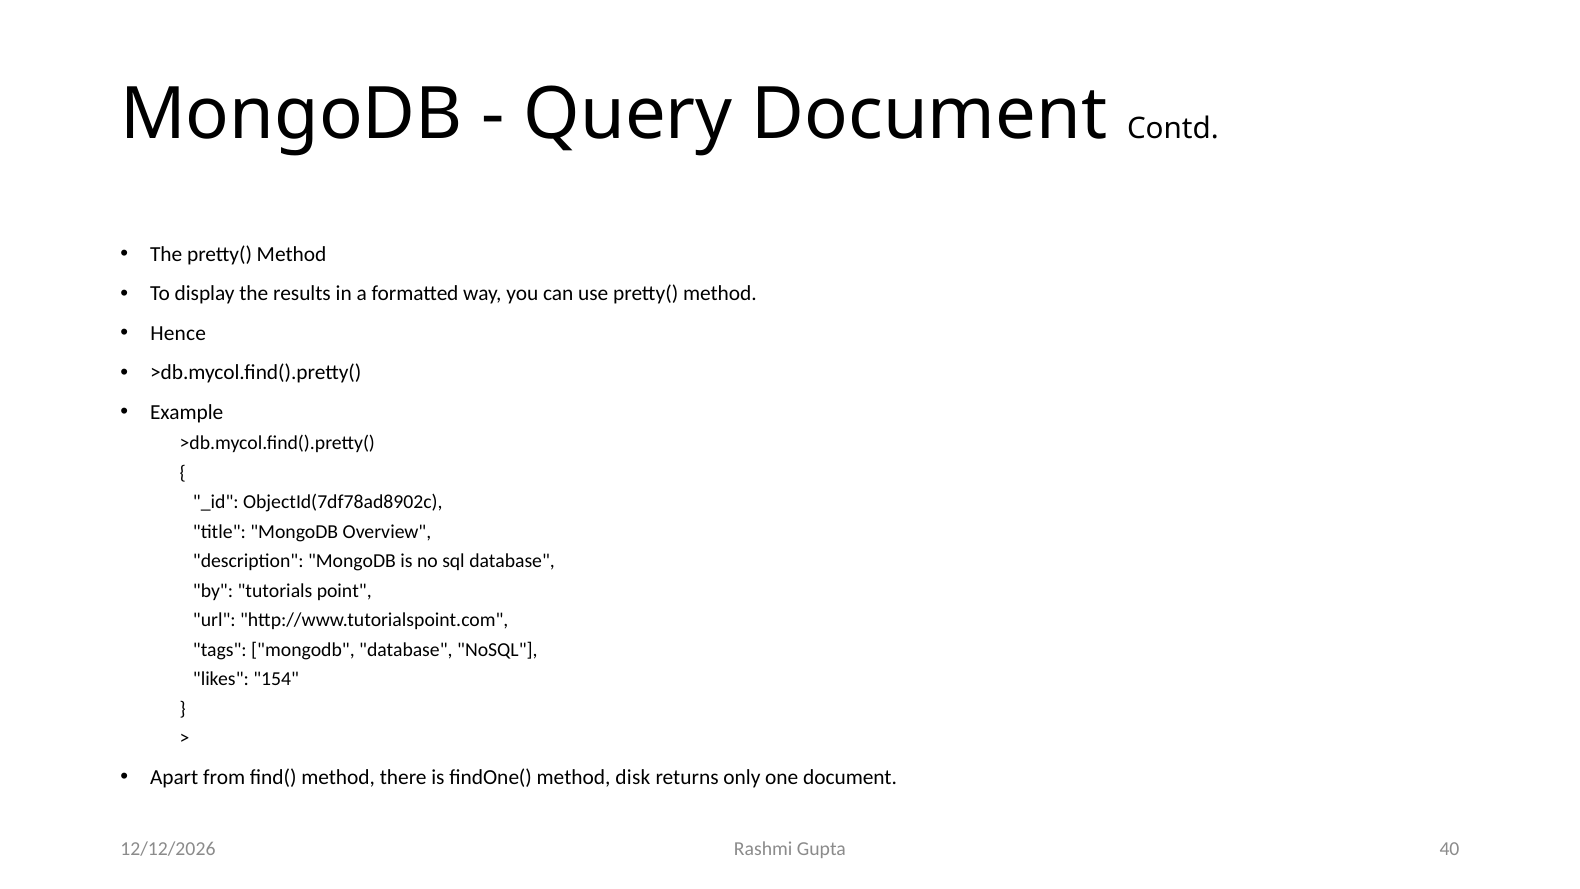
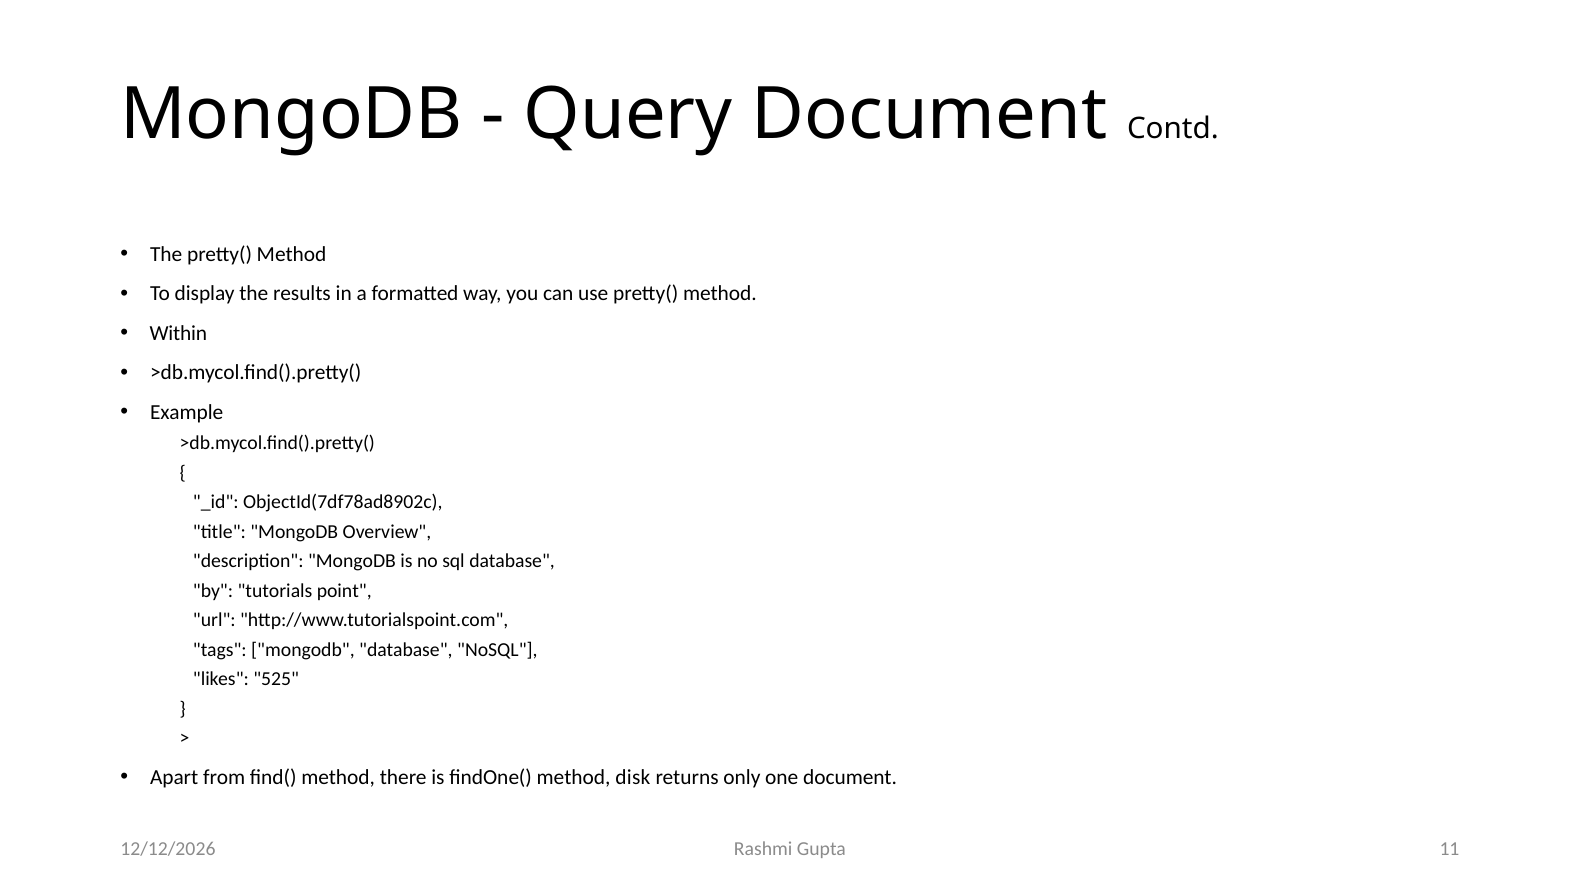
Hence: Hence -> Within (178, 333)
154: 154 -> 525 (276, 679)
40: 40 -> 11 (1449, 849)
